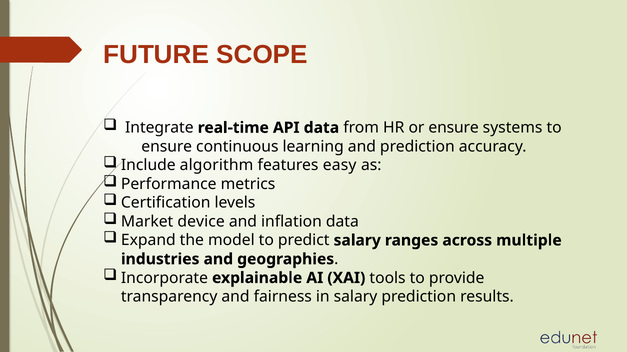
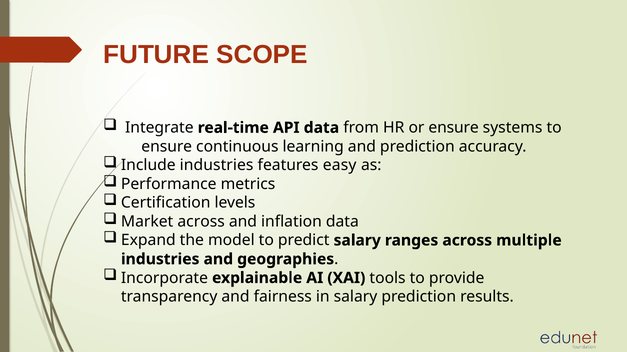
Include algorithm: algorithm -> industries (217, 166)
Market device: device -> across (201, 222)
